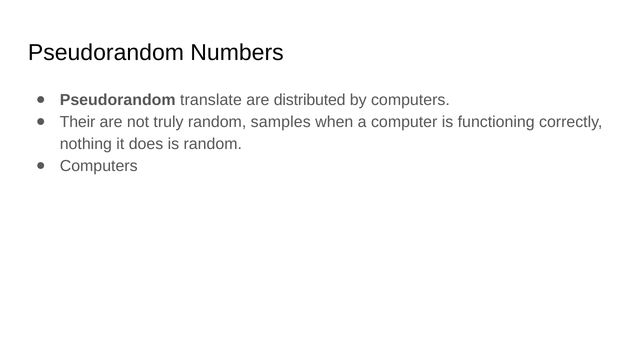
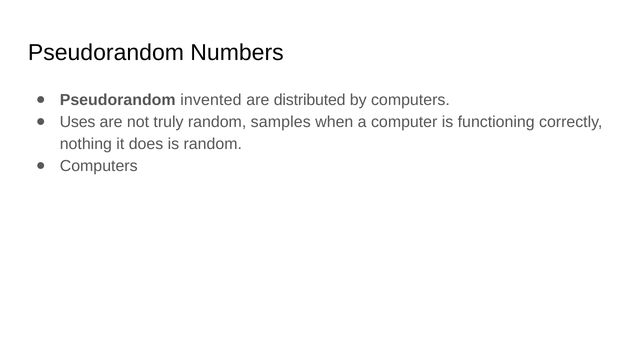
translate: translate -> invented (211, 100)
Their: Their -> Uses (78, 122)
